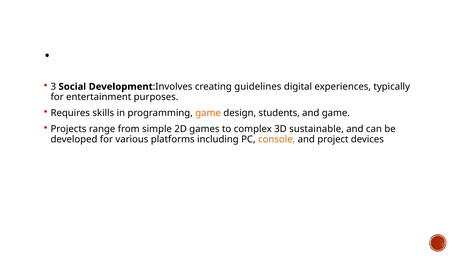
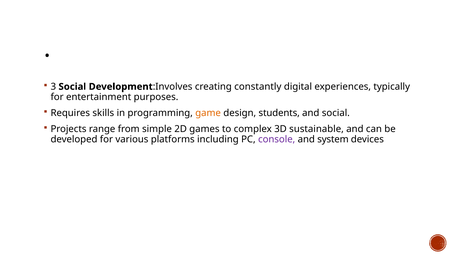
guidelines: guidelines -> constantly (258, 87)
and game: game -> social (336, 113)
console colour: orange -> purple (277, 140)
project: project -> system (333, 140)
